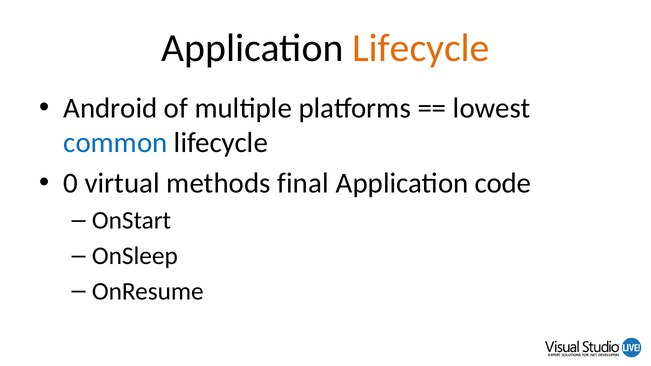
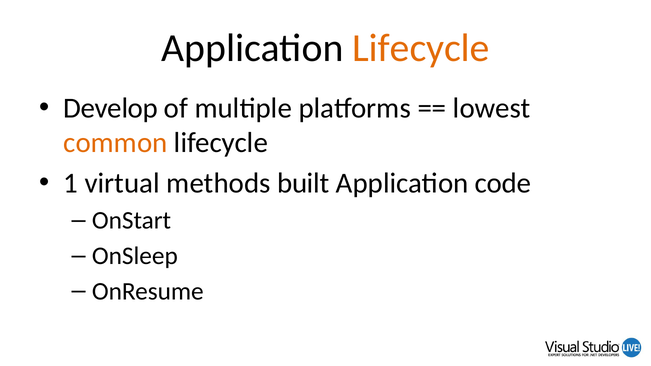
Android: Android -> Develop (111, 108)
common colour: blue -> orange (115, 143)
0: 0 -> 1 (71, 183)
final: final -> built (303, 183)
